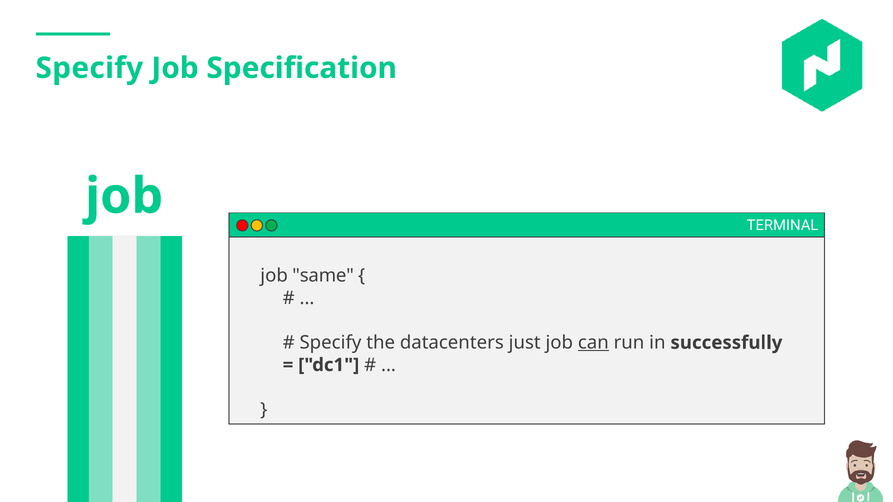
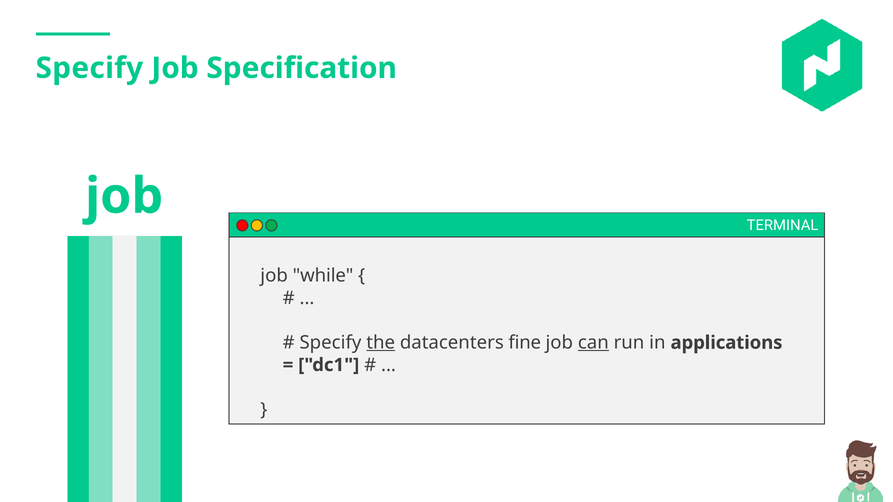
same: same -> while (323, 276)
the underline: none -> present (381, 343)
just: just -> fine (525, 343)
successfully: successfully -> applications (726, 343)
